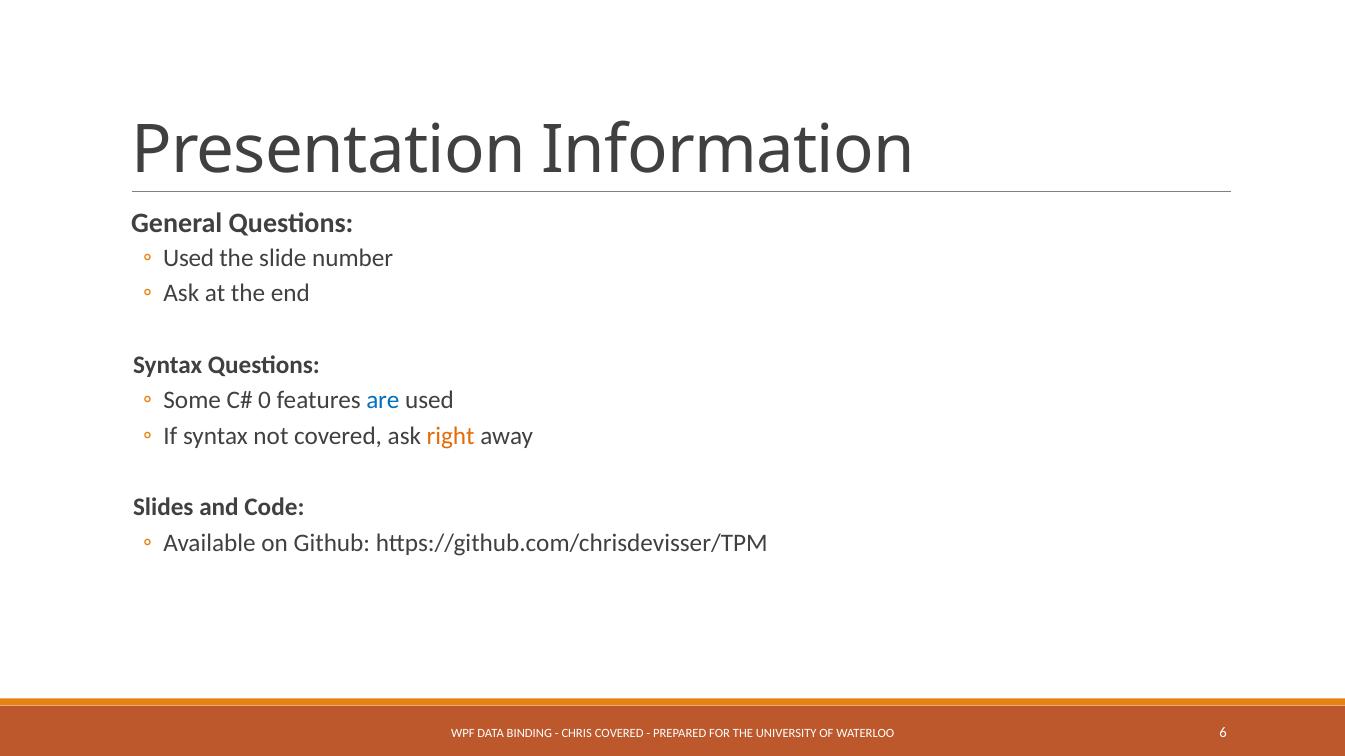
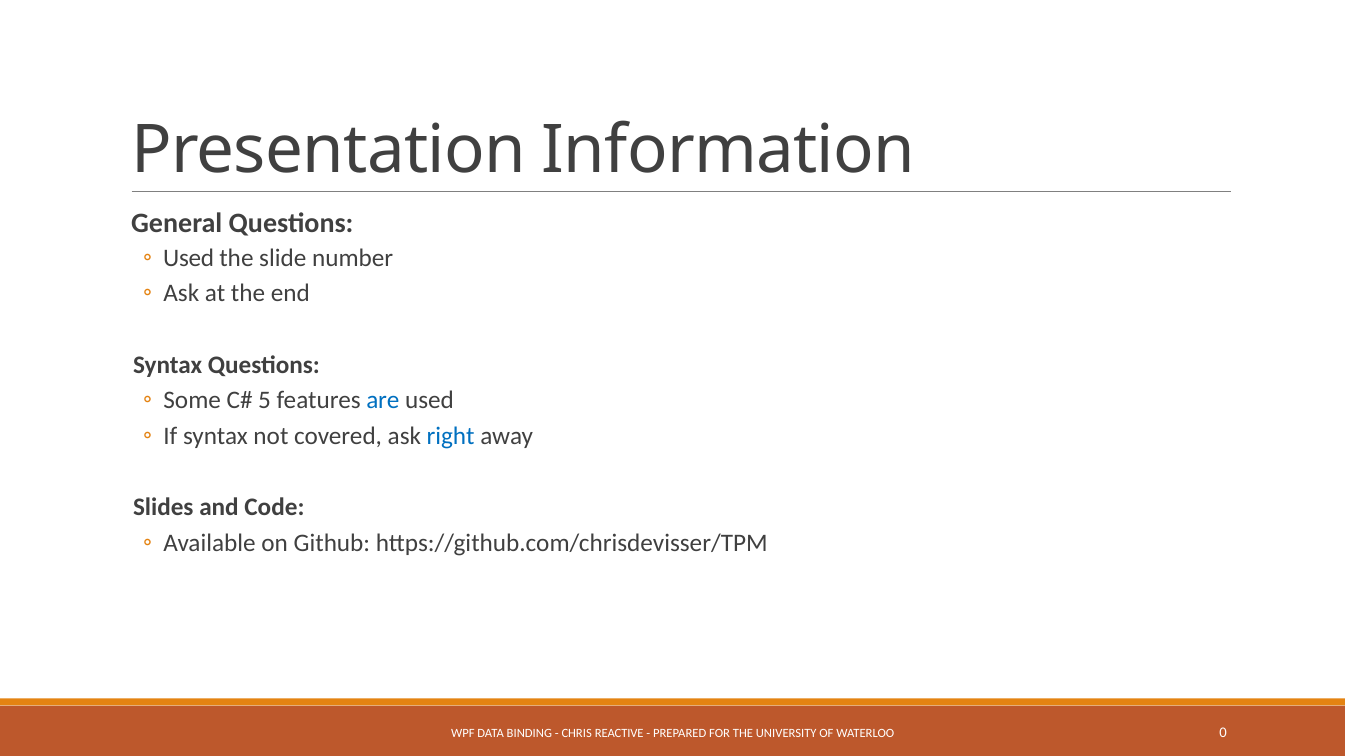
0: 0 -> 5 (265, 401)
right colour: orange -> blue (451, 436)
CHRIS COVERED: COVERED -> REACTIVE (619, 734)
6: 6 -> 0 (1223, 734)
